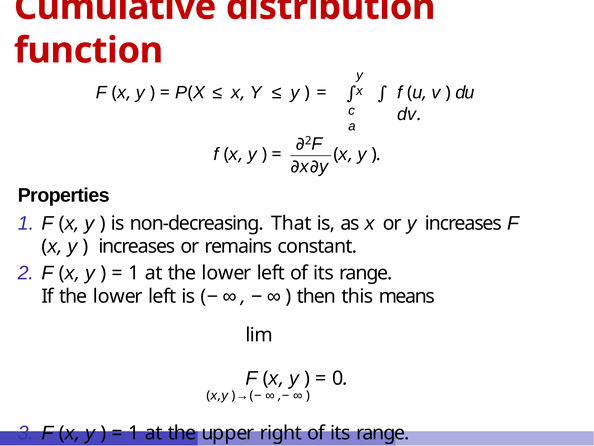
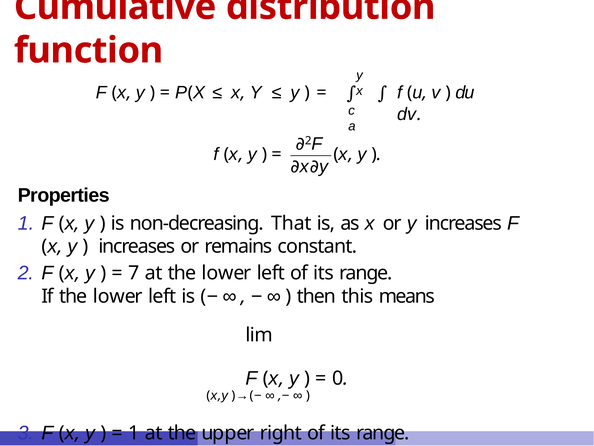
1: 1 -> 7 (134, 273)
